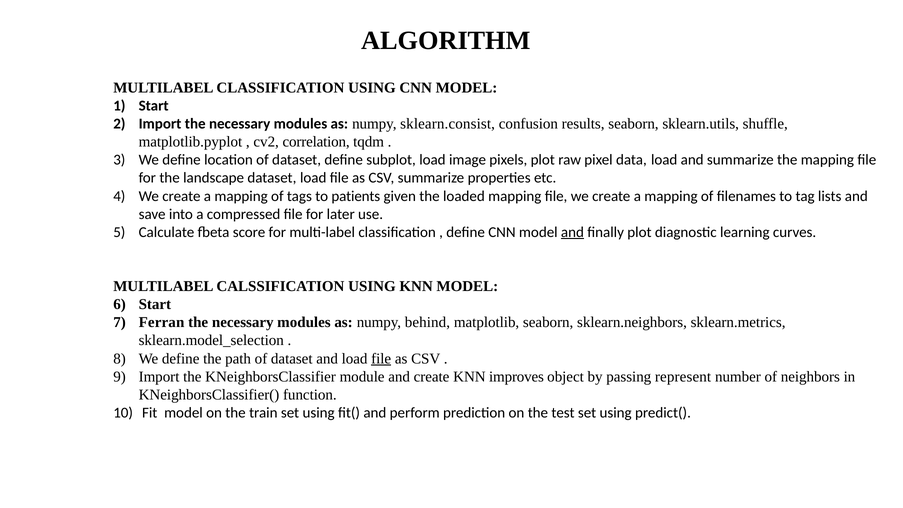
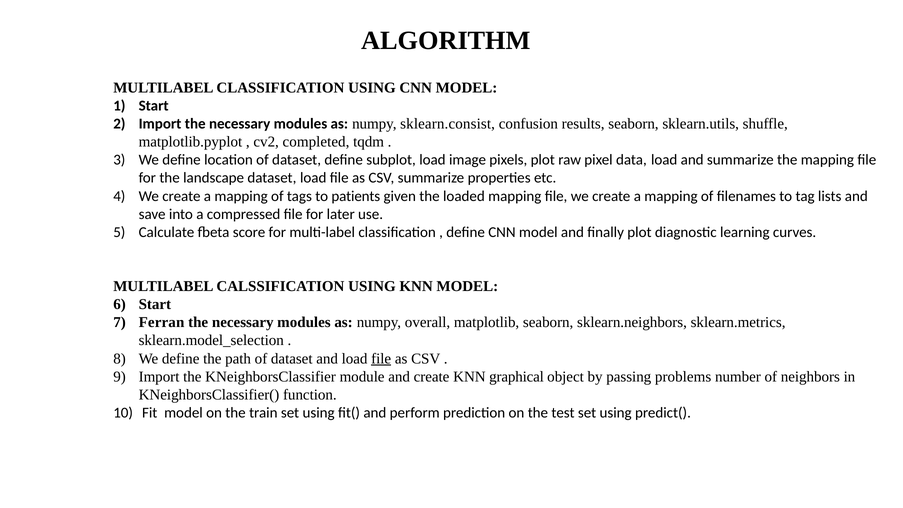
correlation: correlation -> completed (316, 142)
and underline: present -> none (572, 232)
behind: behind -> overall (428, 322)
improves: improves -> graphical (517, 377)
represent: represent -> problems (683, 377)
